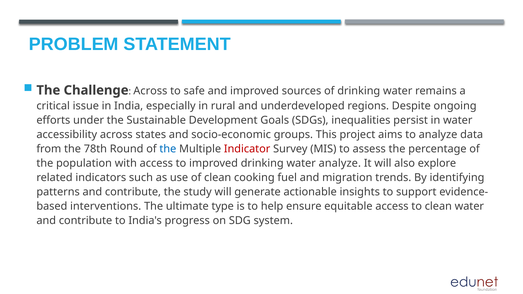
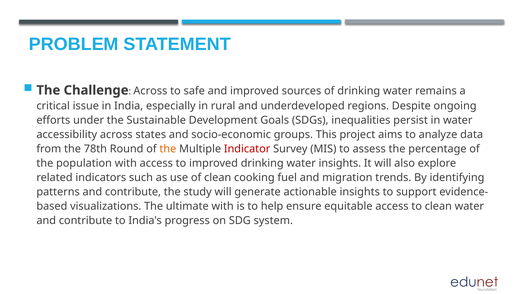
the colour: blue -> orange (168, 149)
water analyze: analyze -> insights (340, 163)
interventions: interventions -> visualizations (106, 206)
ultimate type: type -> with (223, 206)
